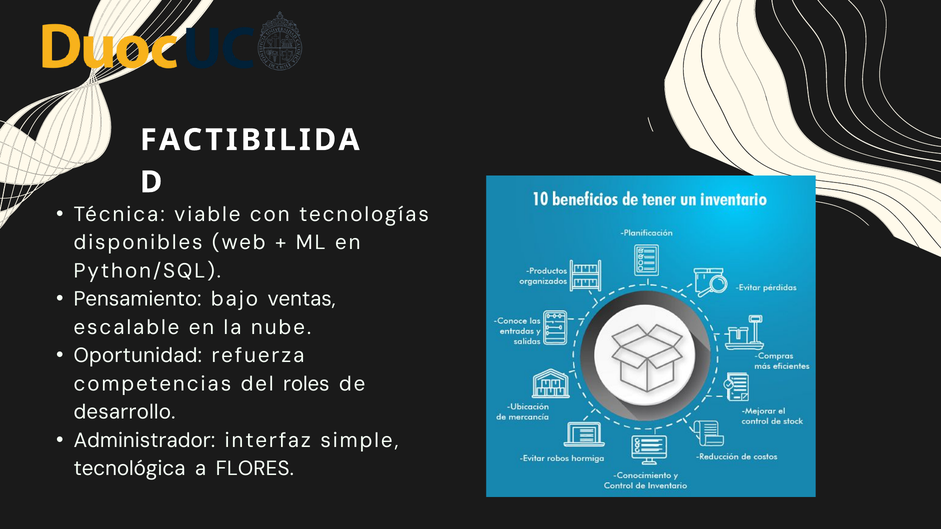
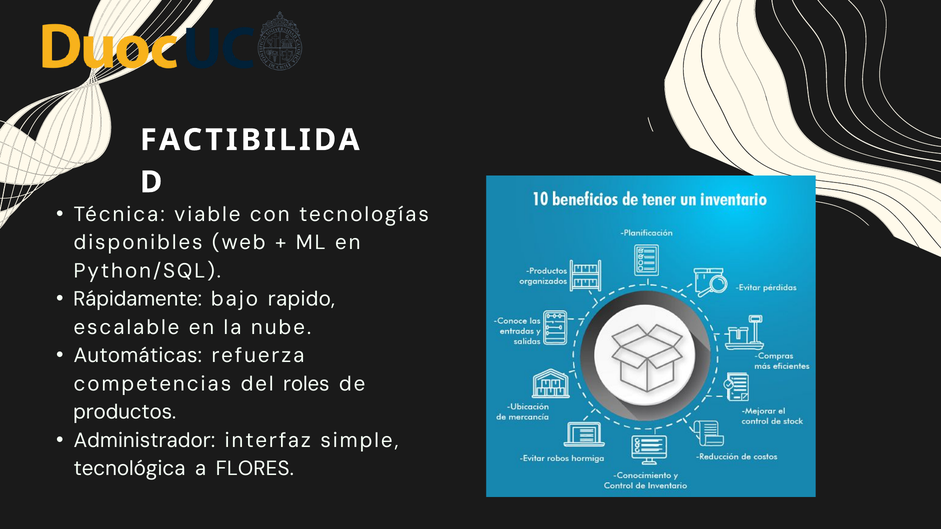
Pensamiento: Pensamiento -> Rápidamente (138, 299)
ventas: ventas -> rapido (301, 299)
Oportunidad: Oportunidad -> Automáticas (138, 356)
desarrollo: desarrollo -> productos (125, 412)
